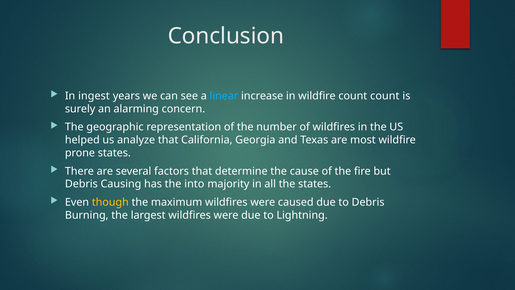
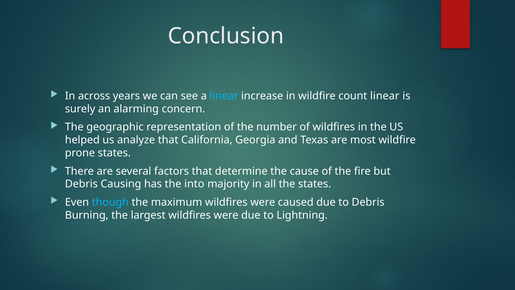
ingest: ingest -> across (94, 96)
count count: count -> linear (385, 96)
though colour: yellow -> light blue (110, 202)
